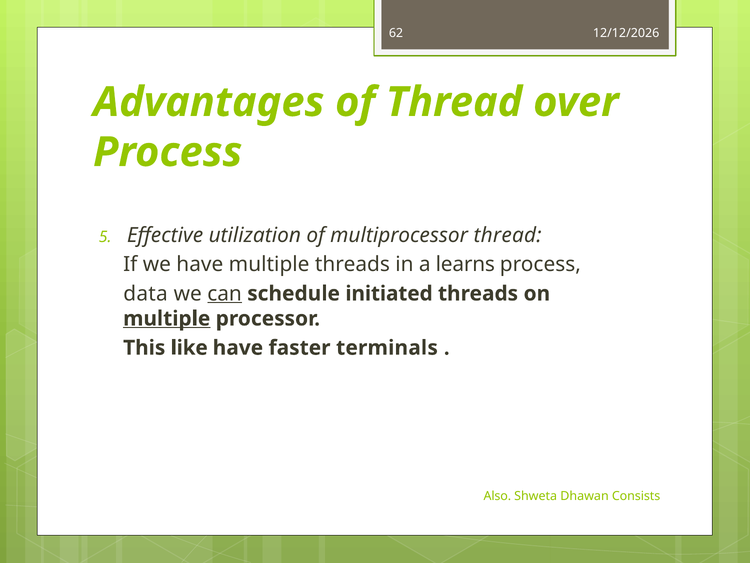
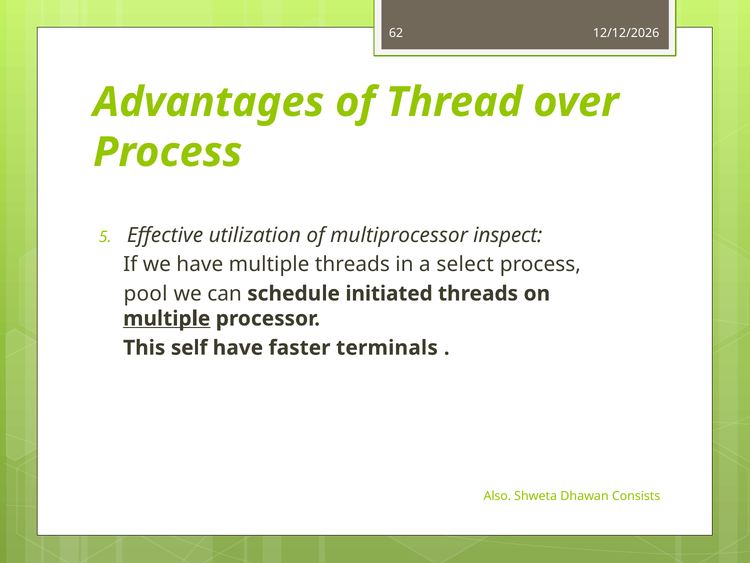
multiprocessor thread: thread -> inspect (508, 235)
learns: learns -> select (465, 264)
data: data -> pool (146, 293)
can underline: present -> none (225, 293)
like: like -> self (189, 348)
